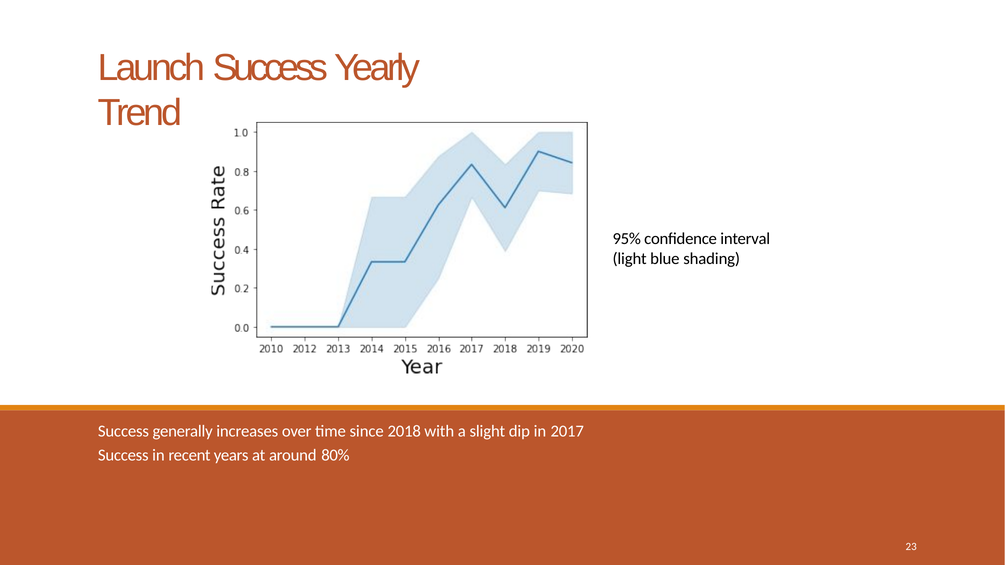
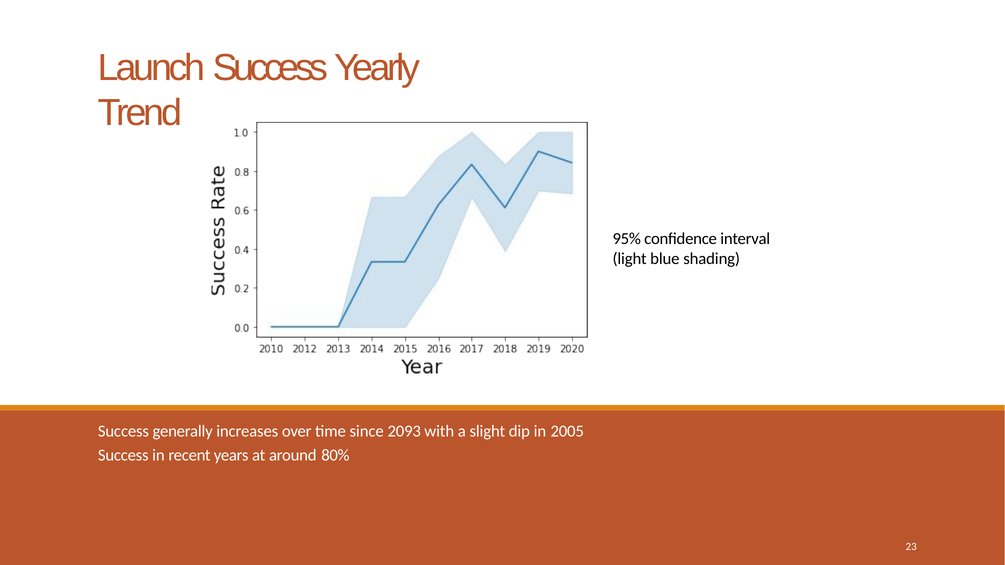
2018: 2018 -> 2093 (404, 431)
2017: 2017 -> 2005 (567, 431)
